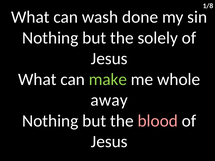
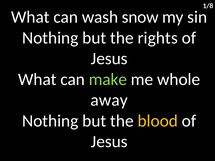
done: done -> snow (140, 17)
solely: solely -> rights (158, 38)
blood colour: pink -> yellow (158, 121)
